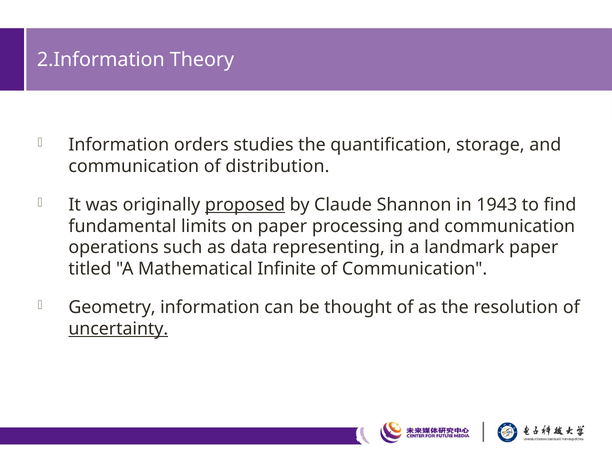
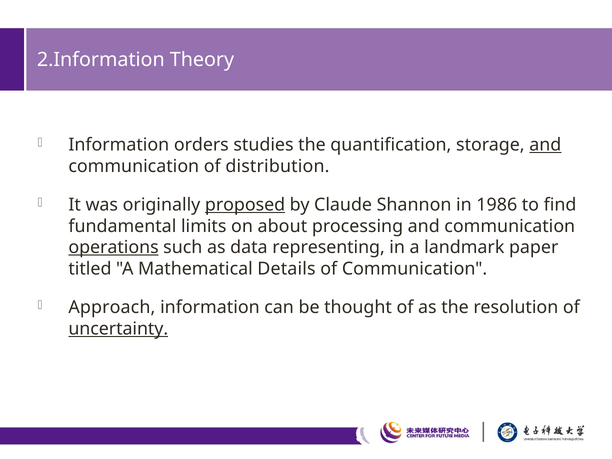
and underline: none -> present (545, 145)
1943: 1943 -> 1986 (497, 205)
on paper: paper -> about (282, 226)
operations underline: none -> present (114, 248)
Infinite: Infinite -> Details (286, 269)
Geometry: Geometry -> Approach (112, 307)
